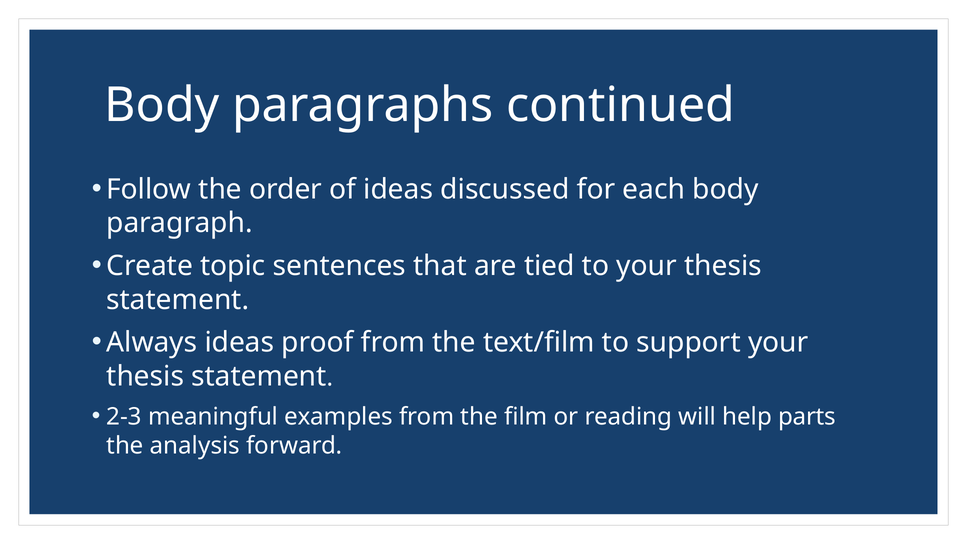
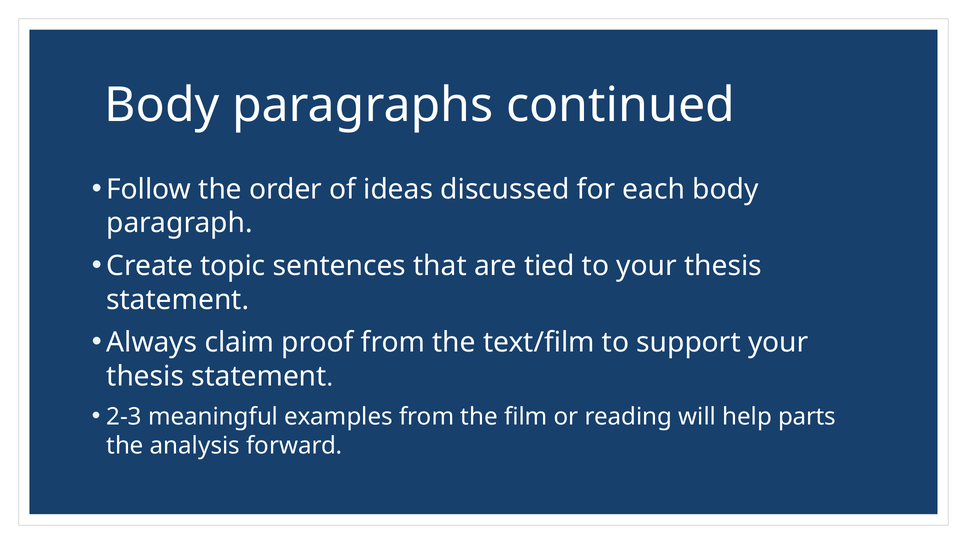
Always ideas: ideas -> claim (239, 343)
